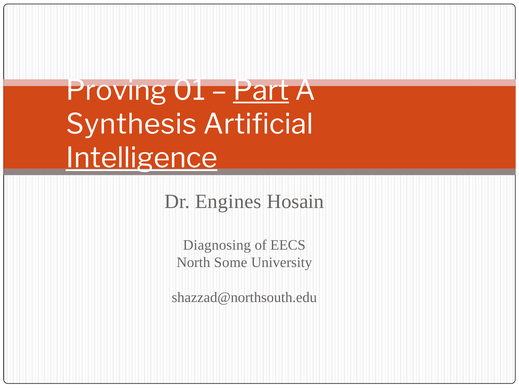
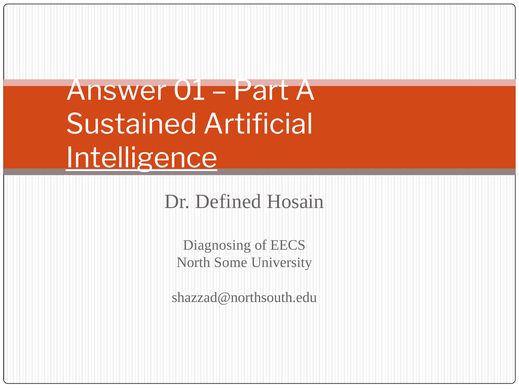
Proving: Proving -> Answer (116, 91)
Part underline: present -> none (261, 91)
Synthesis: Synthesis -> Sustained (131, 124)
Engines: Engines -> Defined (228, 202)
